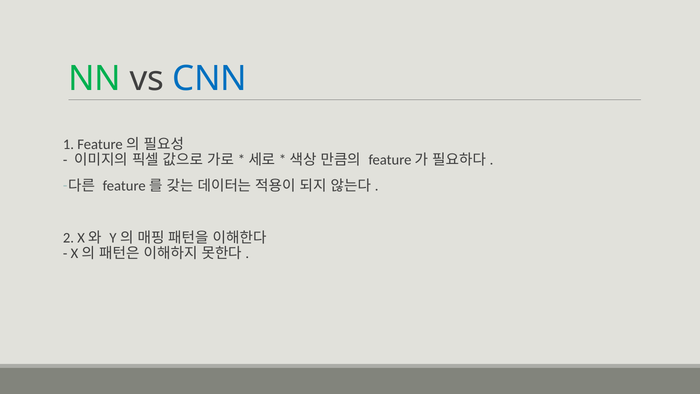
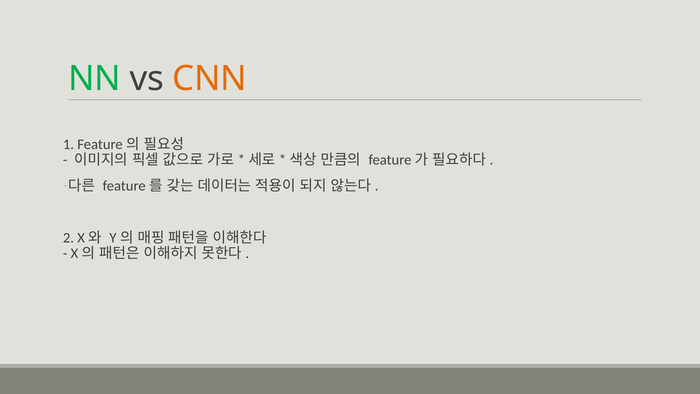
CNN colour: blue -> orange (210, 78)
